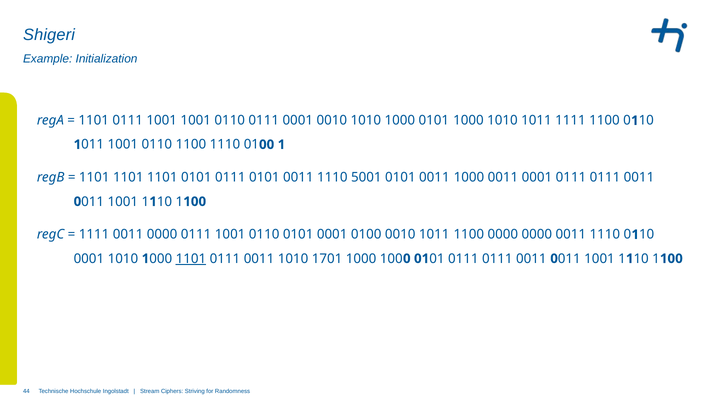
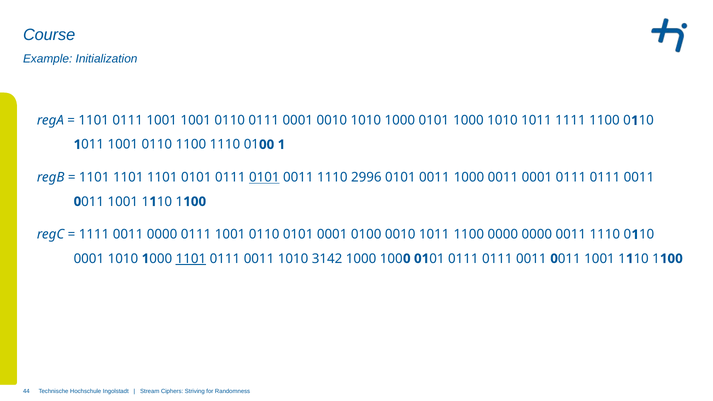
Shigeri: Shigeri -> Course (49, 35)
0101 underline: none -> present (264, 178)
5001: 5001 -> 2996 (366, 178)
1701: 1701 -> 3142 (327, 259)
